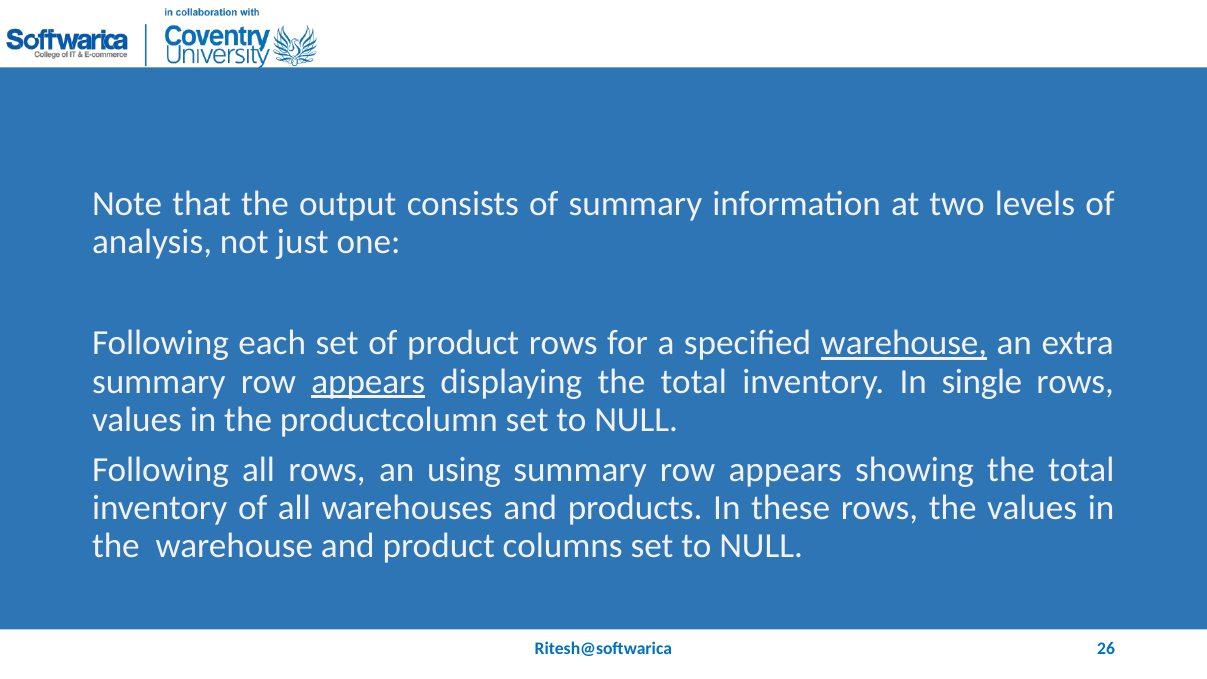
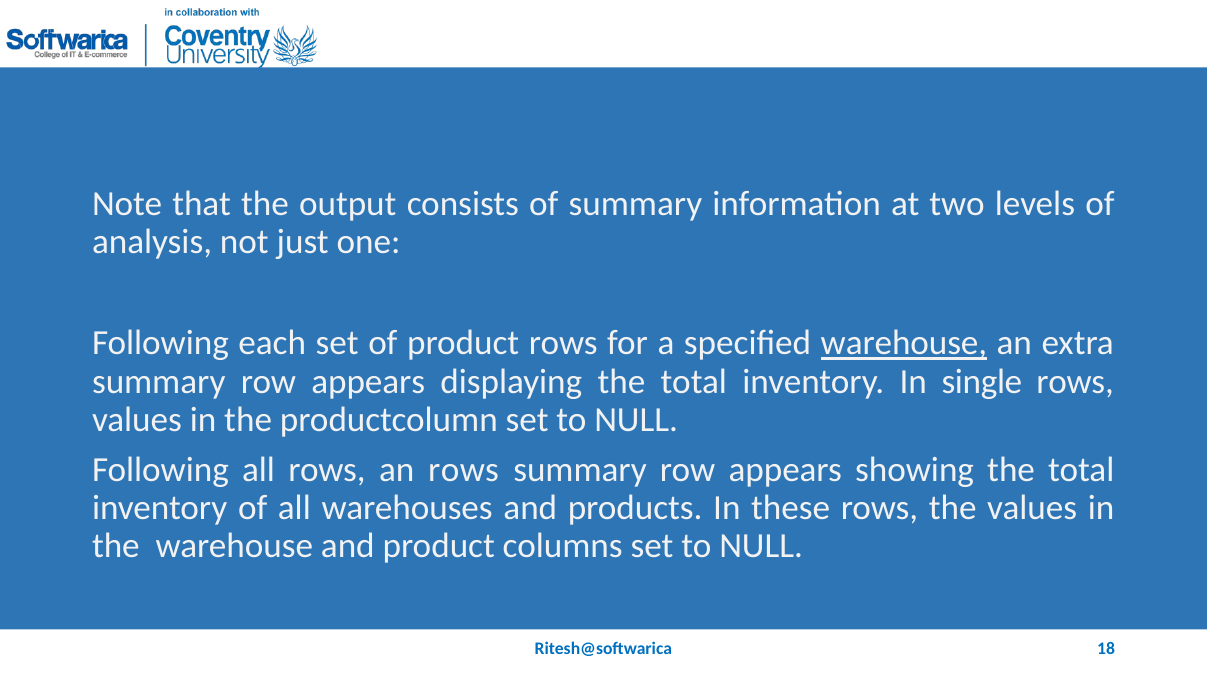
appears underline: present -> none (368, 381)
an using: using -> rows (464, 470)
26: 26 -> 18 (1106, 648)
